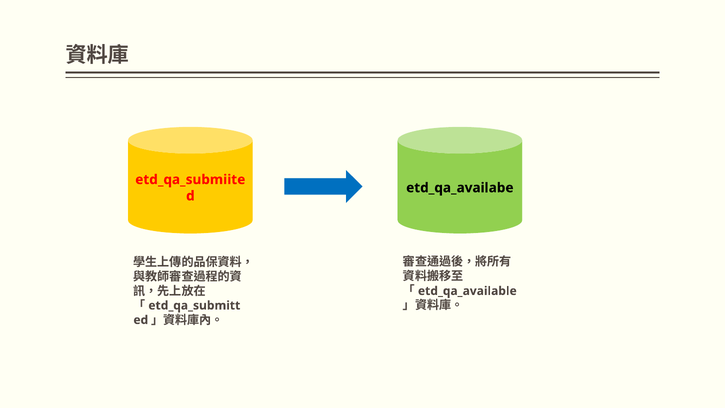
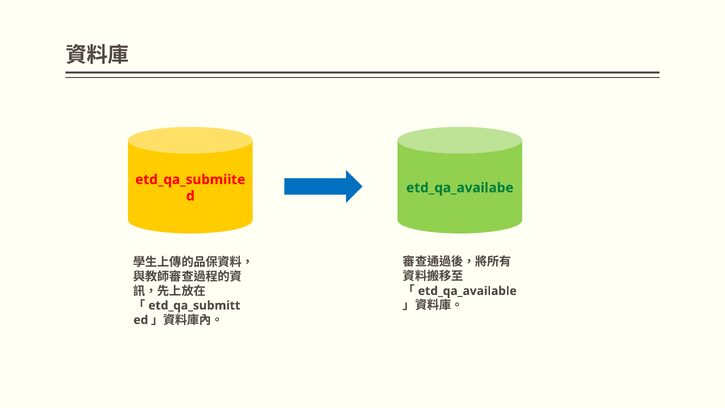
etd_qa_availabe colour: black -> green (460, 188)
